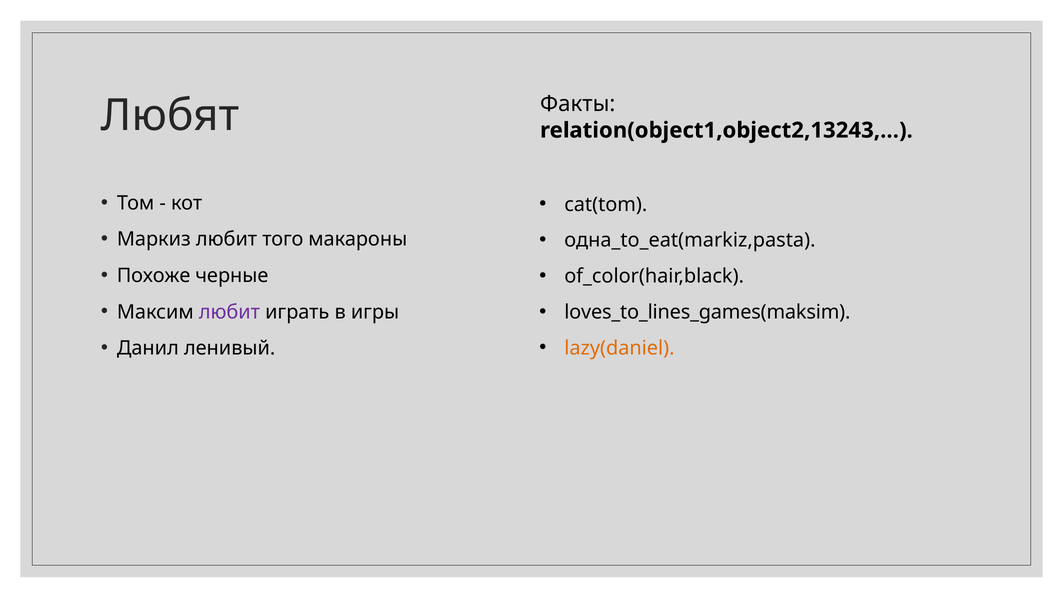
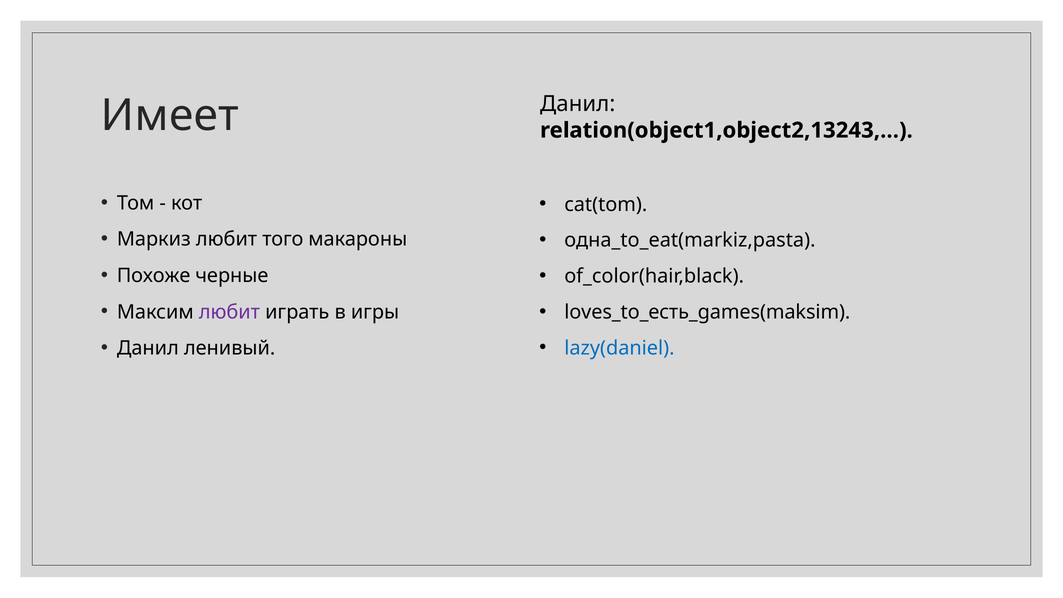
Факты: Факты -> Данил (578, 104)
Любят: Любят -> Имеет (170, 116)
loves_to_lines_games(maksim: loves_to_lines_games(maksim -> loves_to_есть_games(maksim (707, 312)
lazy(daniel colour: orange -> blue (619, 348)
